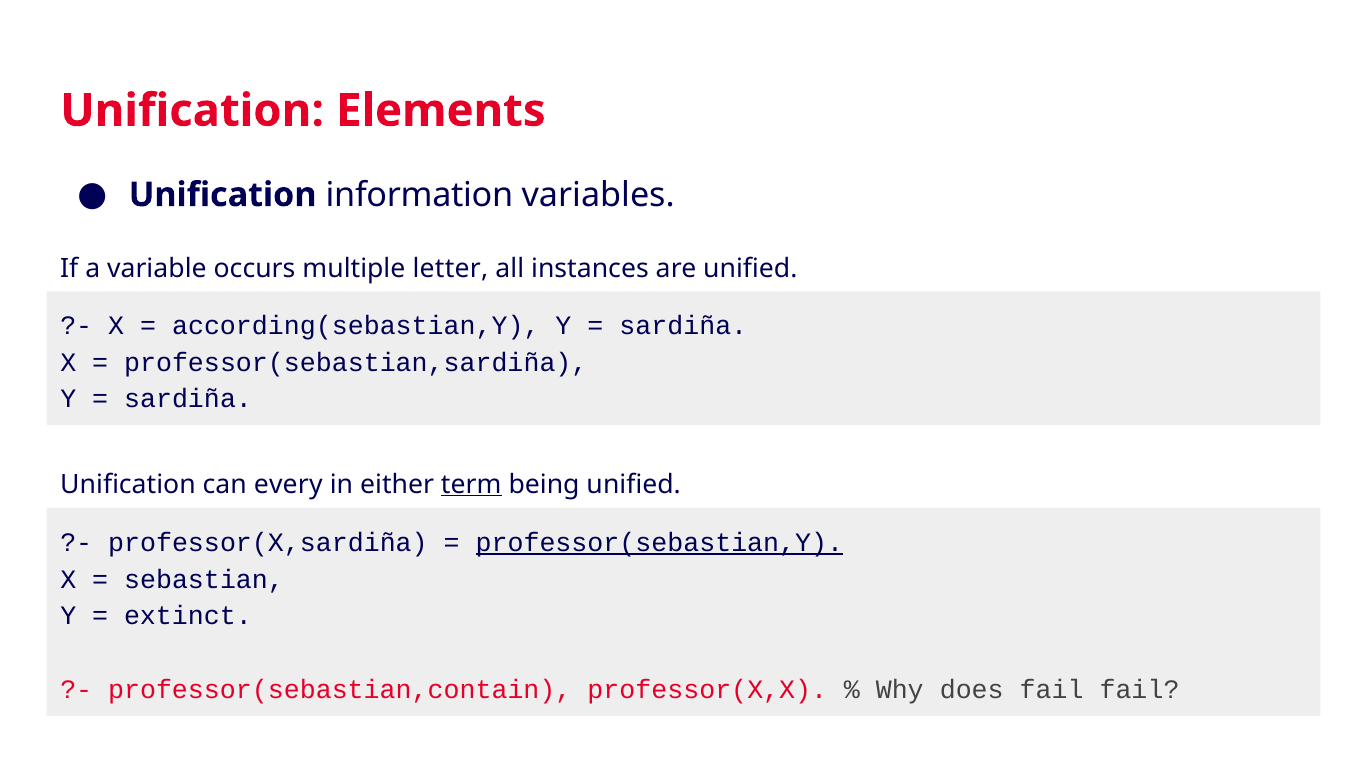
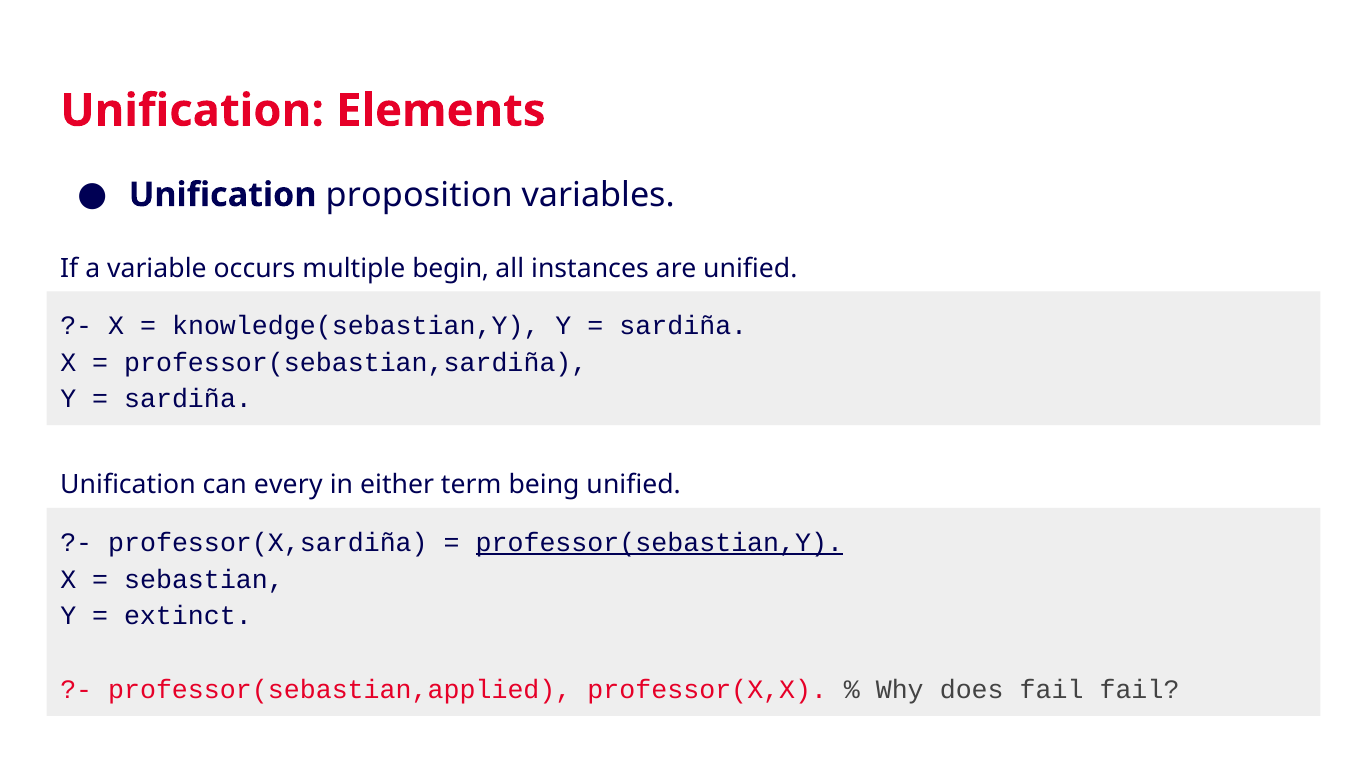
information: information -> proposition (419, 195)
letter: letter -> begin (451, 269)
according(sebastian,Y: according(sebastian,Y -> knowledge(sebastian,Y (356, 326)
term underline: present -> none (471, 484)
professor(sebastian,contain: professor(sebastian,contain -> professor(sebastian,applied (340, 689)
